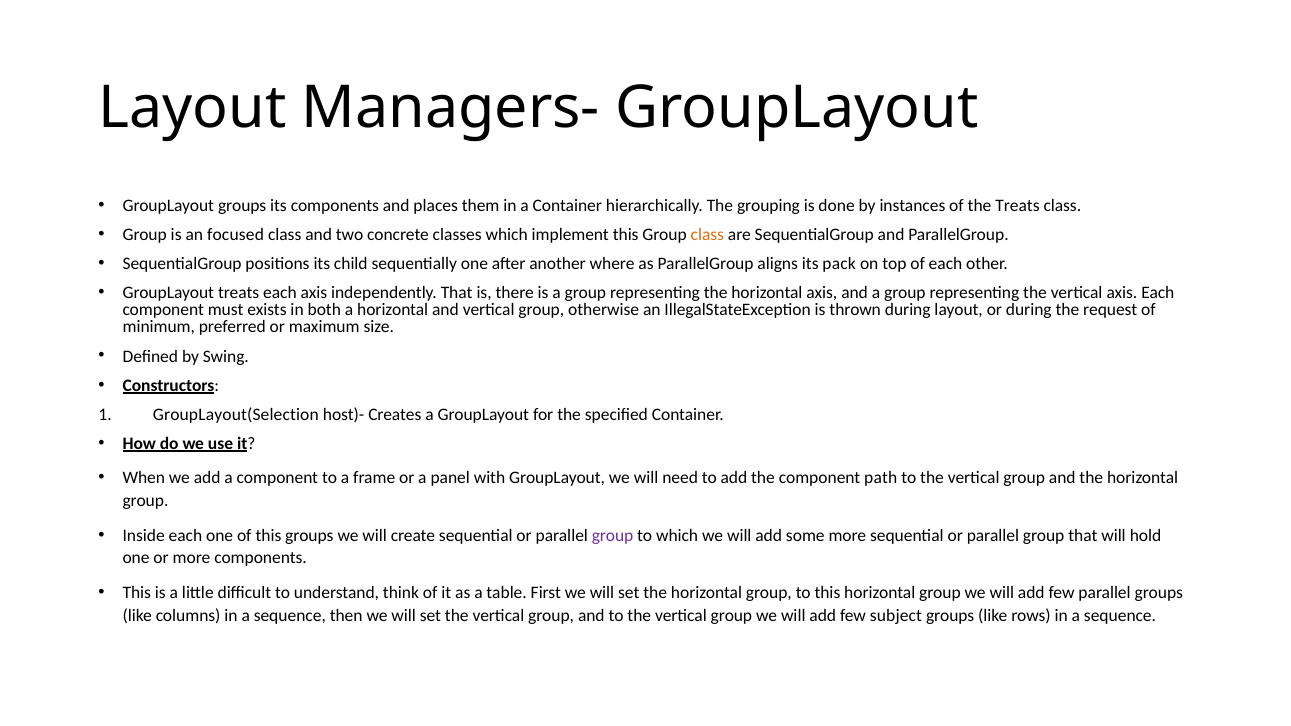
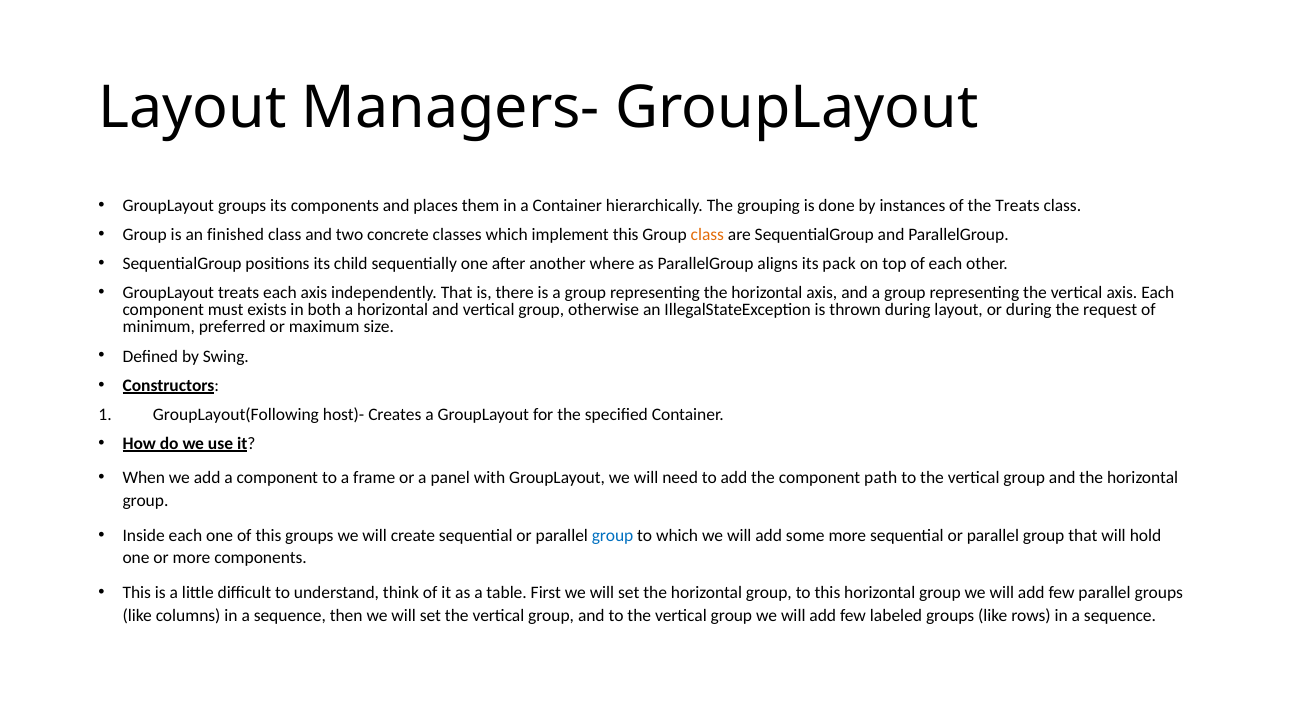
focused: focused -> finished (236, 235)
GroupLayout(Selection: GroupLayout(Selection -> GroupLayout(Following (236, 414)
group colour: purple -> blue (613, 536)
subject: subject -> labeled (896, 616)
